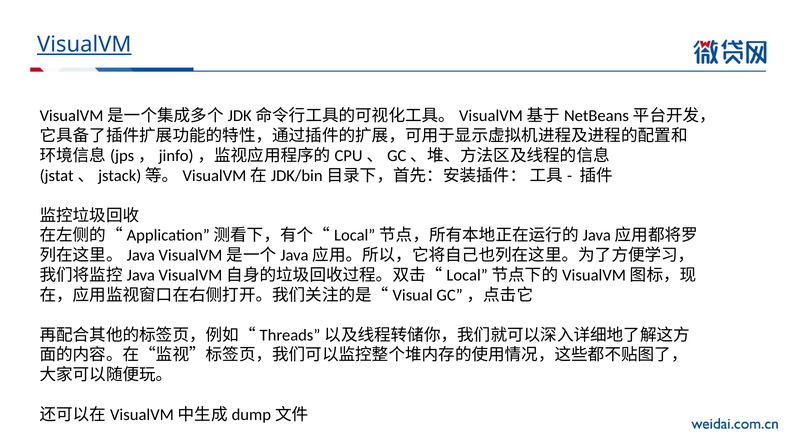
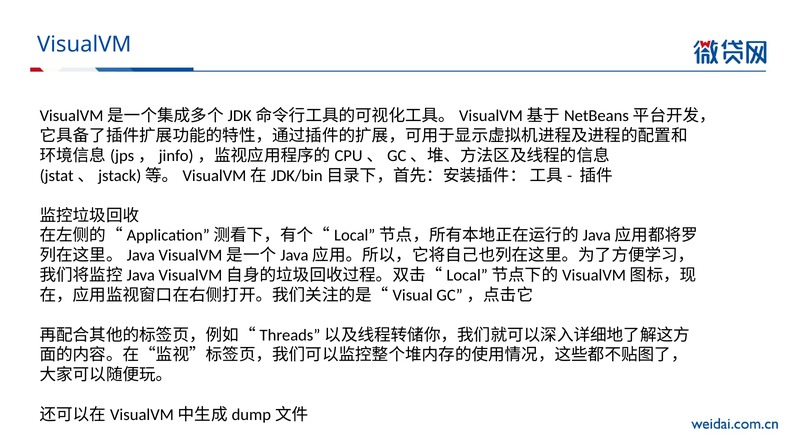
VisualVM underline: present -> none (84, 45)
